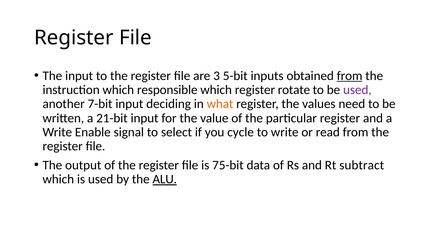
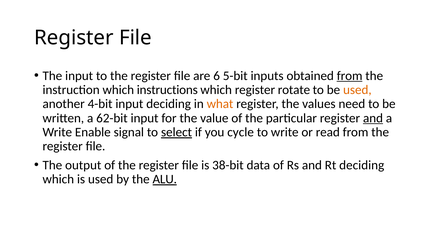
3: 3 -> 6 (217, 76)
responsible: responsible -> instructions (167, 90)
used colour: purple -> orange (357, 90)
7-bit: 7-bit -> 4-bit (100, 104)
21-bit: 21-bit -> 62-bit (112, 118)
and underline: none -> present (373, 118)
select underline: none -> present (176, 132)
75-bit: 75-bit -> 38-bit (228, 165)
Rt subtract: subtract -> deciding (362, 165)
